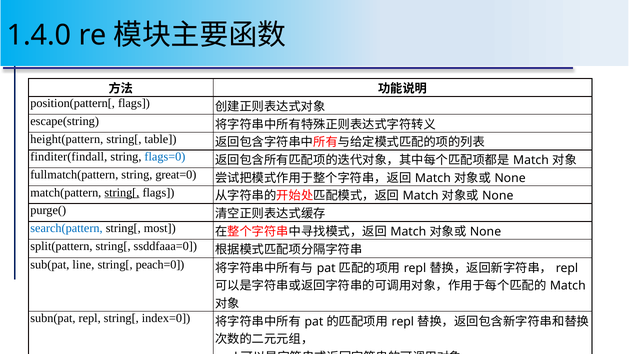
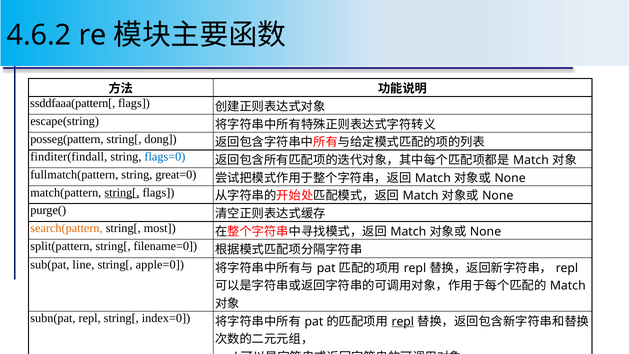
1.4.0: 1.4.0 -> 4.6.2 (39, 35)
position(pattern[: position(pattern[ -> ssddfaaa(pattern[ (73, 103)
height(pattern: height(pattern -> posseg(pattern (67, 139)
table: table -> dong (161, 139)
search(pattern colour: blue -> orange (66, 228)
ssddfaaa=0: ssddfaaa=0 -> filename=0 (165, 246)
peach=0: peach=0 -> apple=0 (160, 265)
repl underline: none -> present (403, 321)
